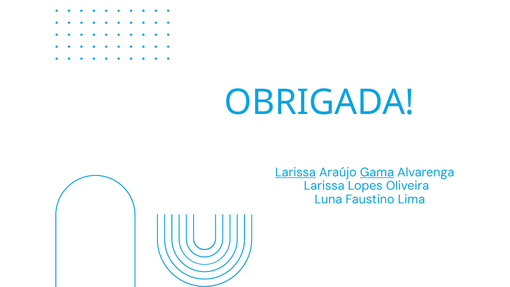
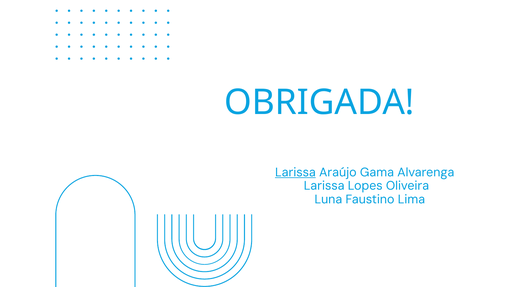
Gama underline: present -> none (377, 172)
